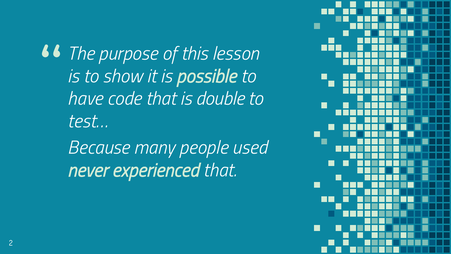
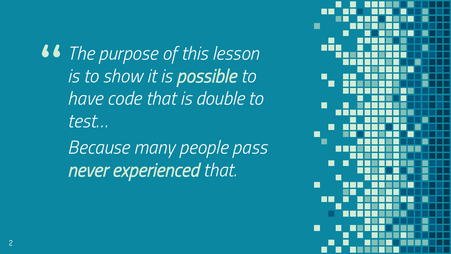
used: used -> pass (250, 148)
